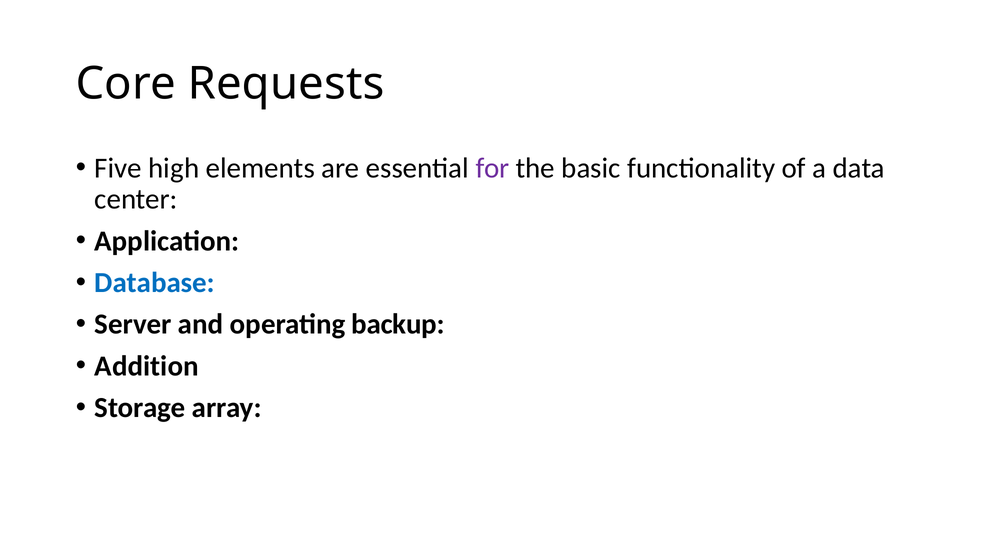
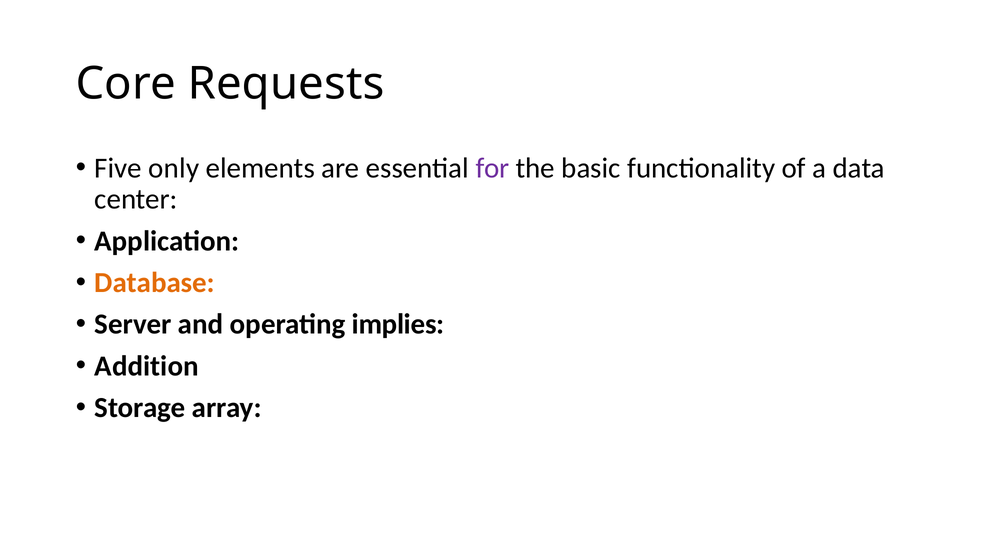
high: high -> only (174, 168)
Database colour: blue -> orange (155, 283)
backup: backup -> implies (398, 324)
